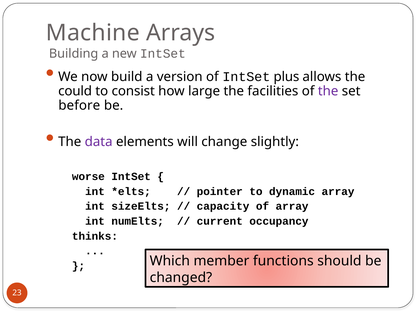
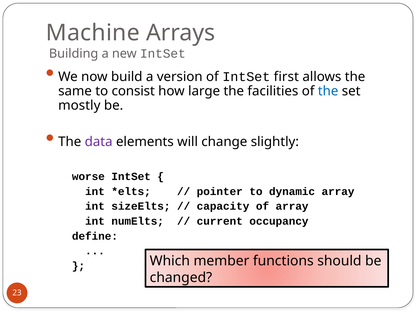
plus: plus -> first (286, 77)
could: could -> same (75, 91)
the colour: purple -> blue (328, 91)
before: before -> mostly (79, 106)
thinks: thinks -> define (95, 236)
